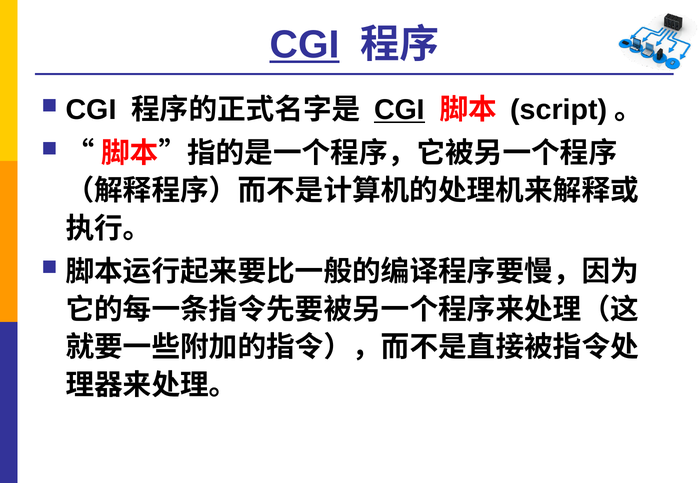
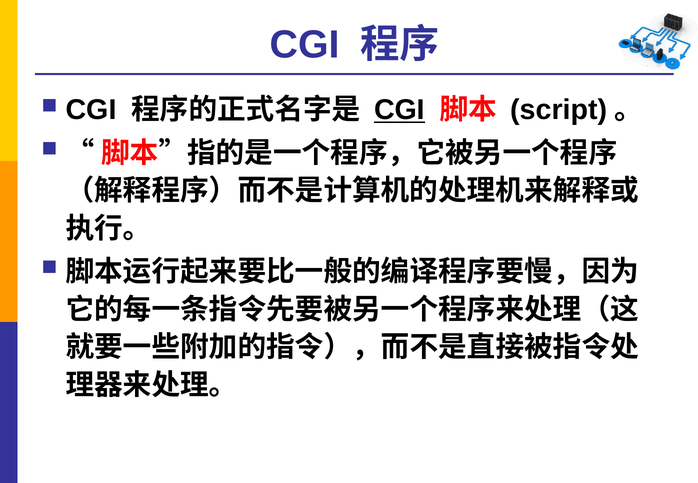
CGI underline: present -> none (305, 45)
